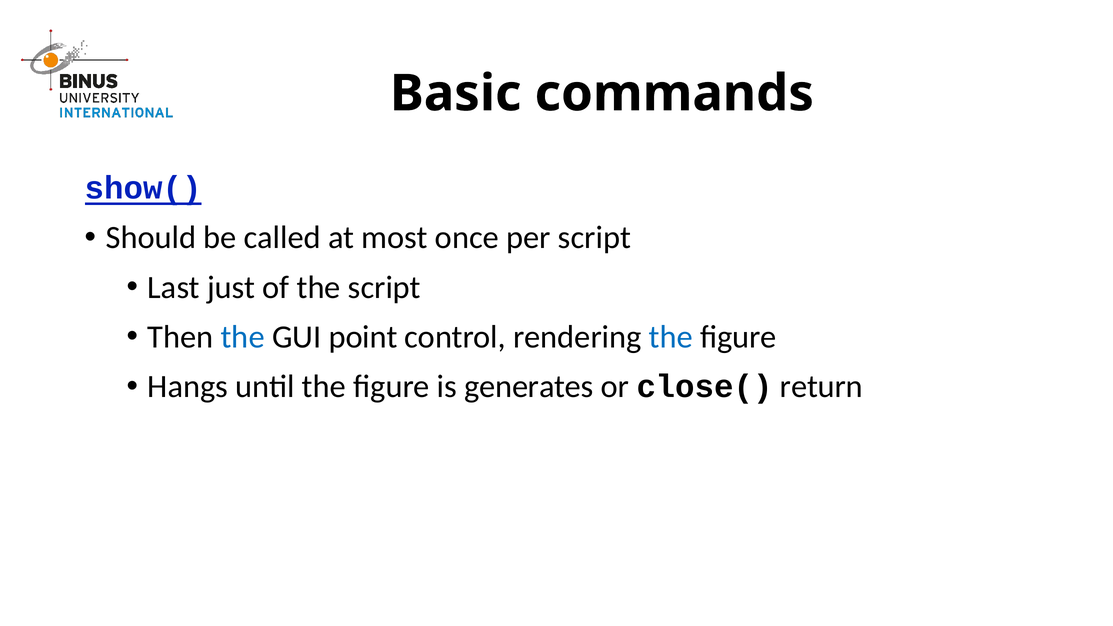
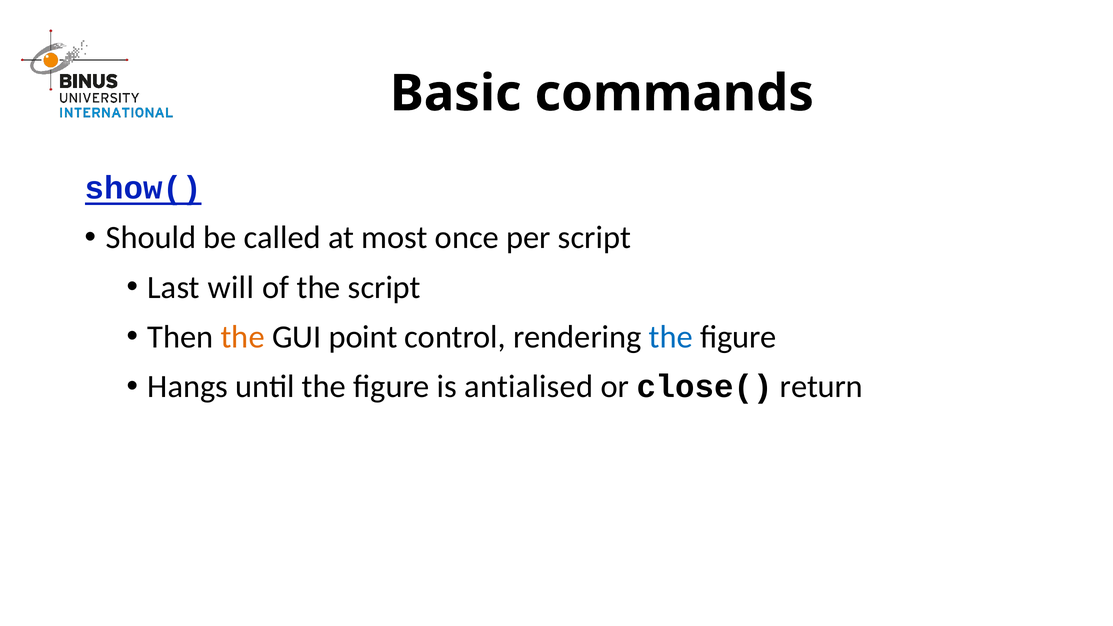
just: just -> will (231, 287)
the colour: blue -> orange (243, 337)
generates: generates -> antialised (529, 387)
